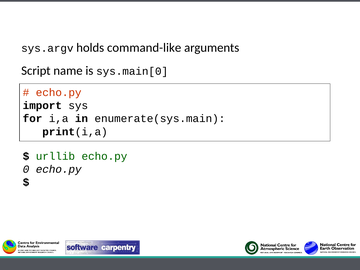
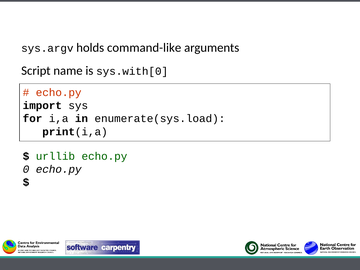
sys.main[0: sys.main[0 -> sys.with[0 (132, 71)
enumerate(sys.main: enumerate(sys.main -> enumerate(sys.load (160, 119)
